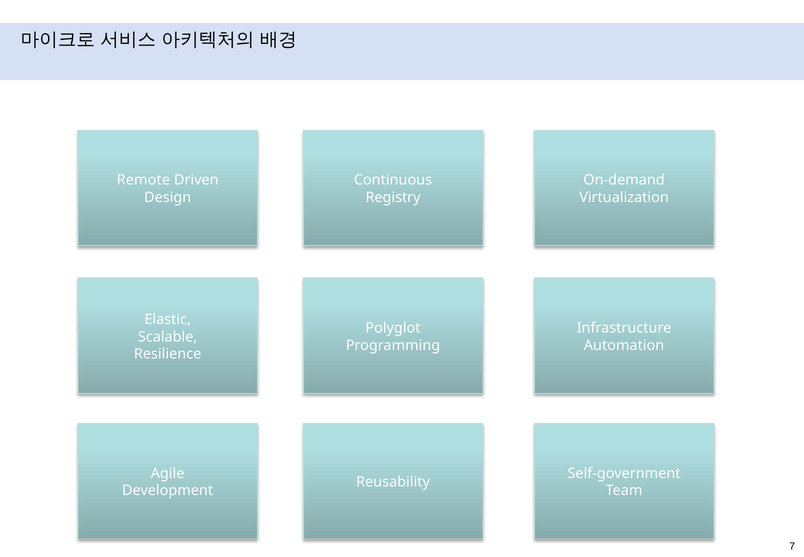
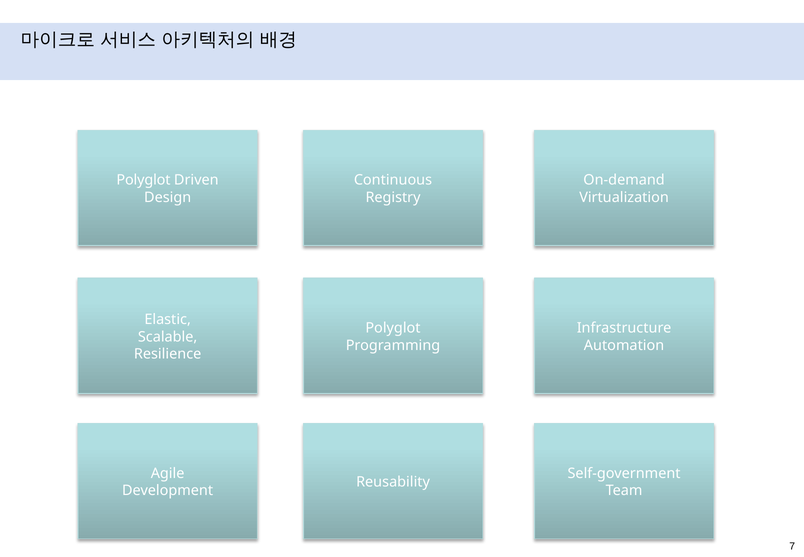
Remote: Remote -> Polyglot (143, 180)
